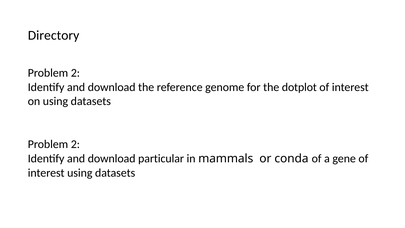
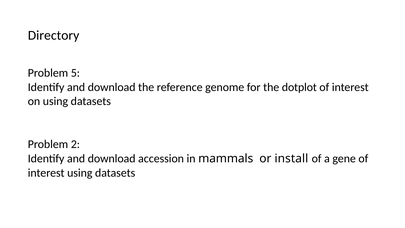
2: 2 -> 5 (75, 73)
particular: particular -> accession (161, 158)
conda: conda -> install (291, 158)
